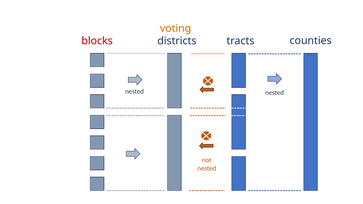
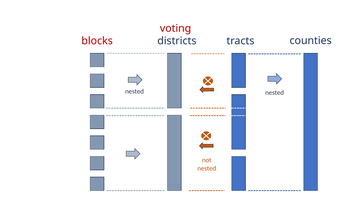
voting colour: orange -> red (176, 28)
